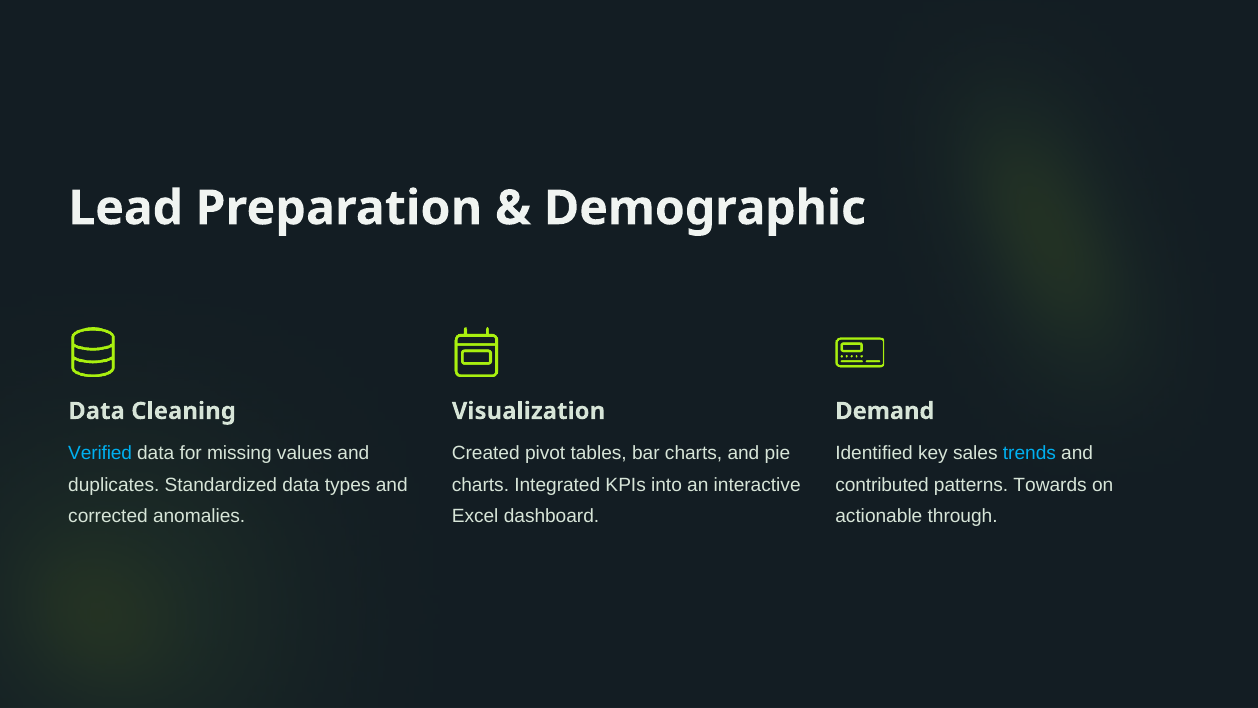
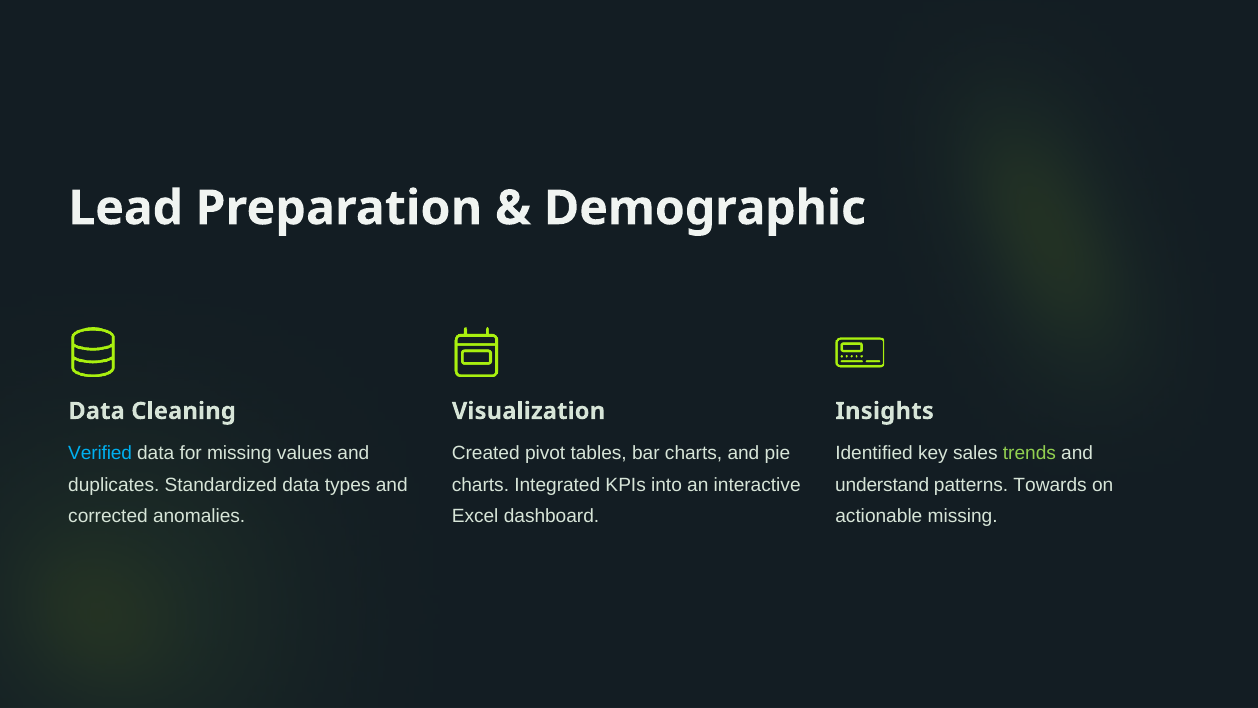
Demand: Demand -> Insights (885, 411)
trends colour: light blue -> light green (1029, 453)
contributed: contributed -> understand (882, 485)
actionable through: through -> missing (963, 516)
